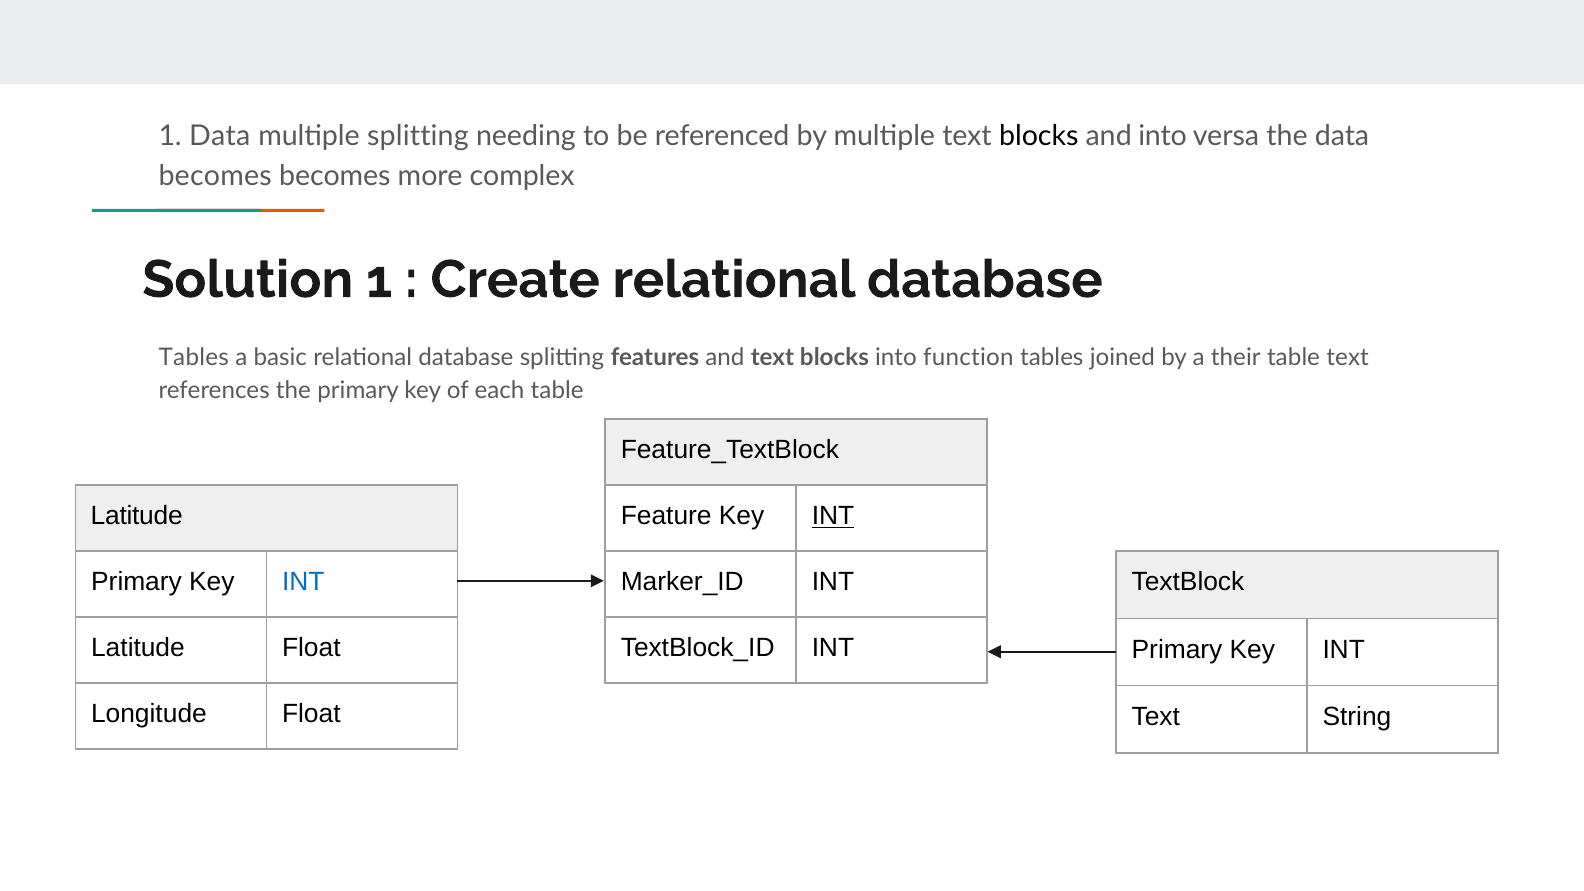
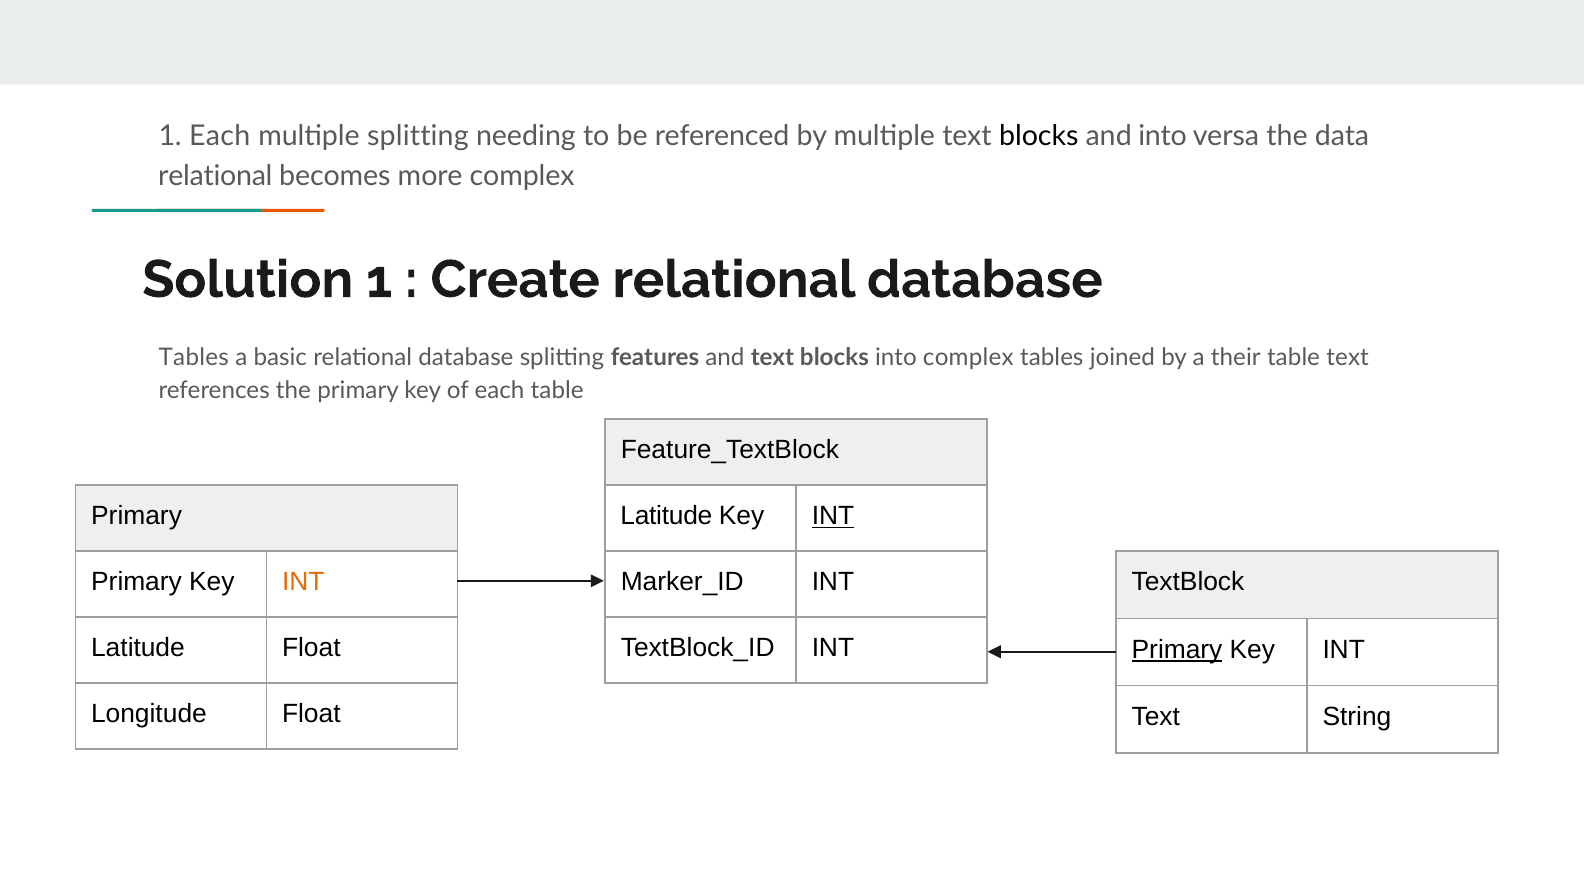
1 Data: Data -> Each (220, 136)
becomes: becomes -> relational (215, 176)
into function: function -> complex (968, 357)
Latitude: Latitude -> Primary (137, 516)
Feature: Feature -> Latitude (666, 516)
INT colour: blue -> orange (303, 582)
Primary underline: none -> present (1177, 649)
